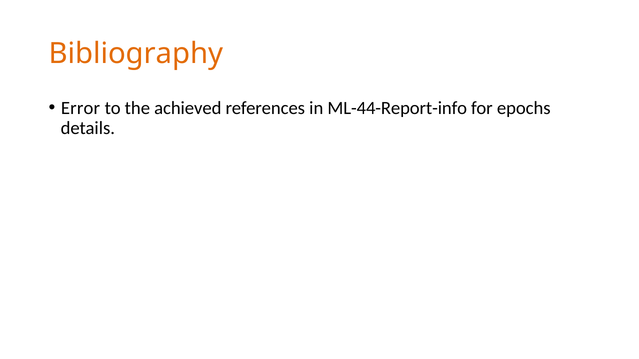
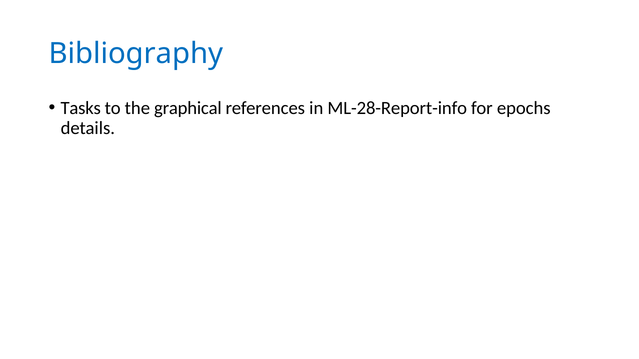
Bibliography colour: orange -> blue (136, 54)
Error: Error -> Tasks (81, 108)
achieved: achieved -> graphical (188, 108)
ML-44-Report-info: ML-44-Report-info -> ML-28-Report-info (397, 108)
